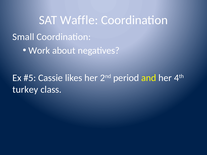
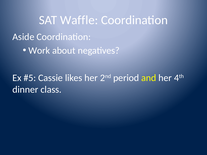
Small: Small -> Aside (23, 37)
turkey: turkey -> dinner (25, 90)
